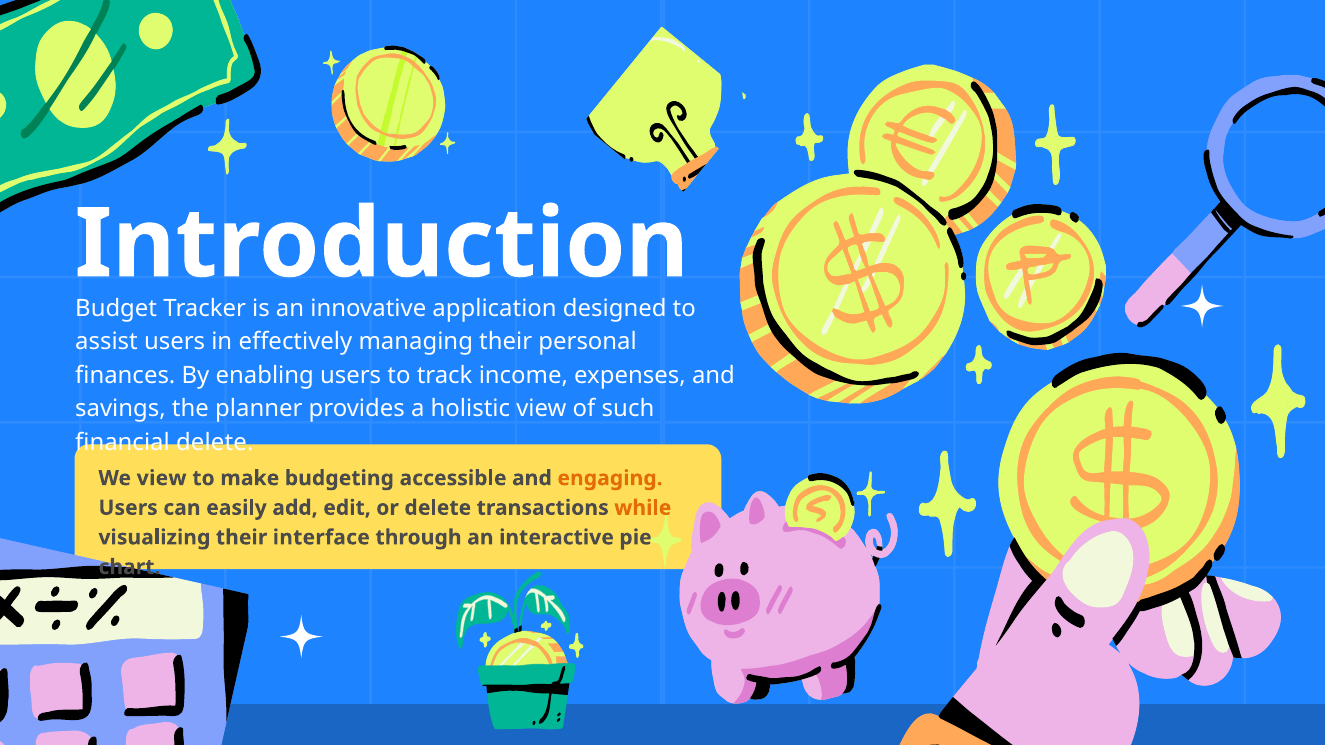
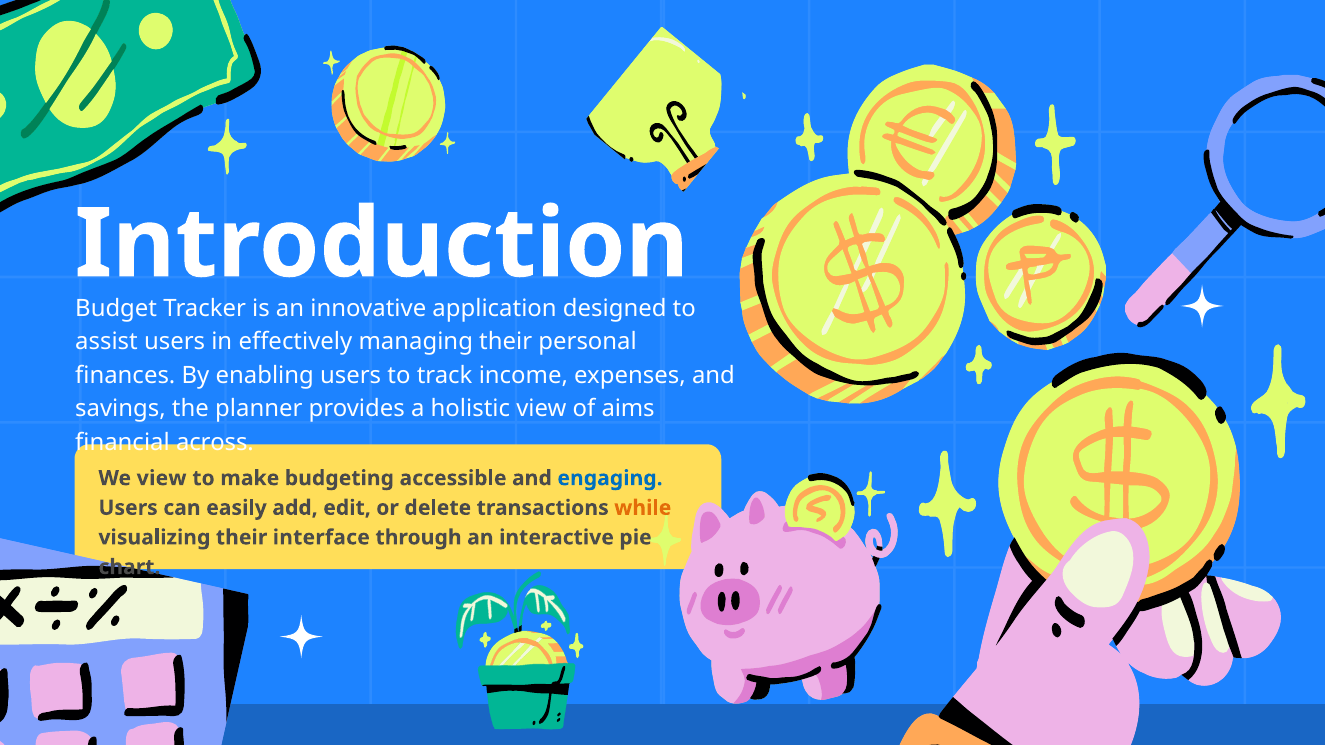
such: such -> aims (628, 409)
financial delete: delete -> across (215, 443)
engaging colour: orange -> blue (610, 478)
